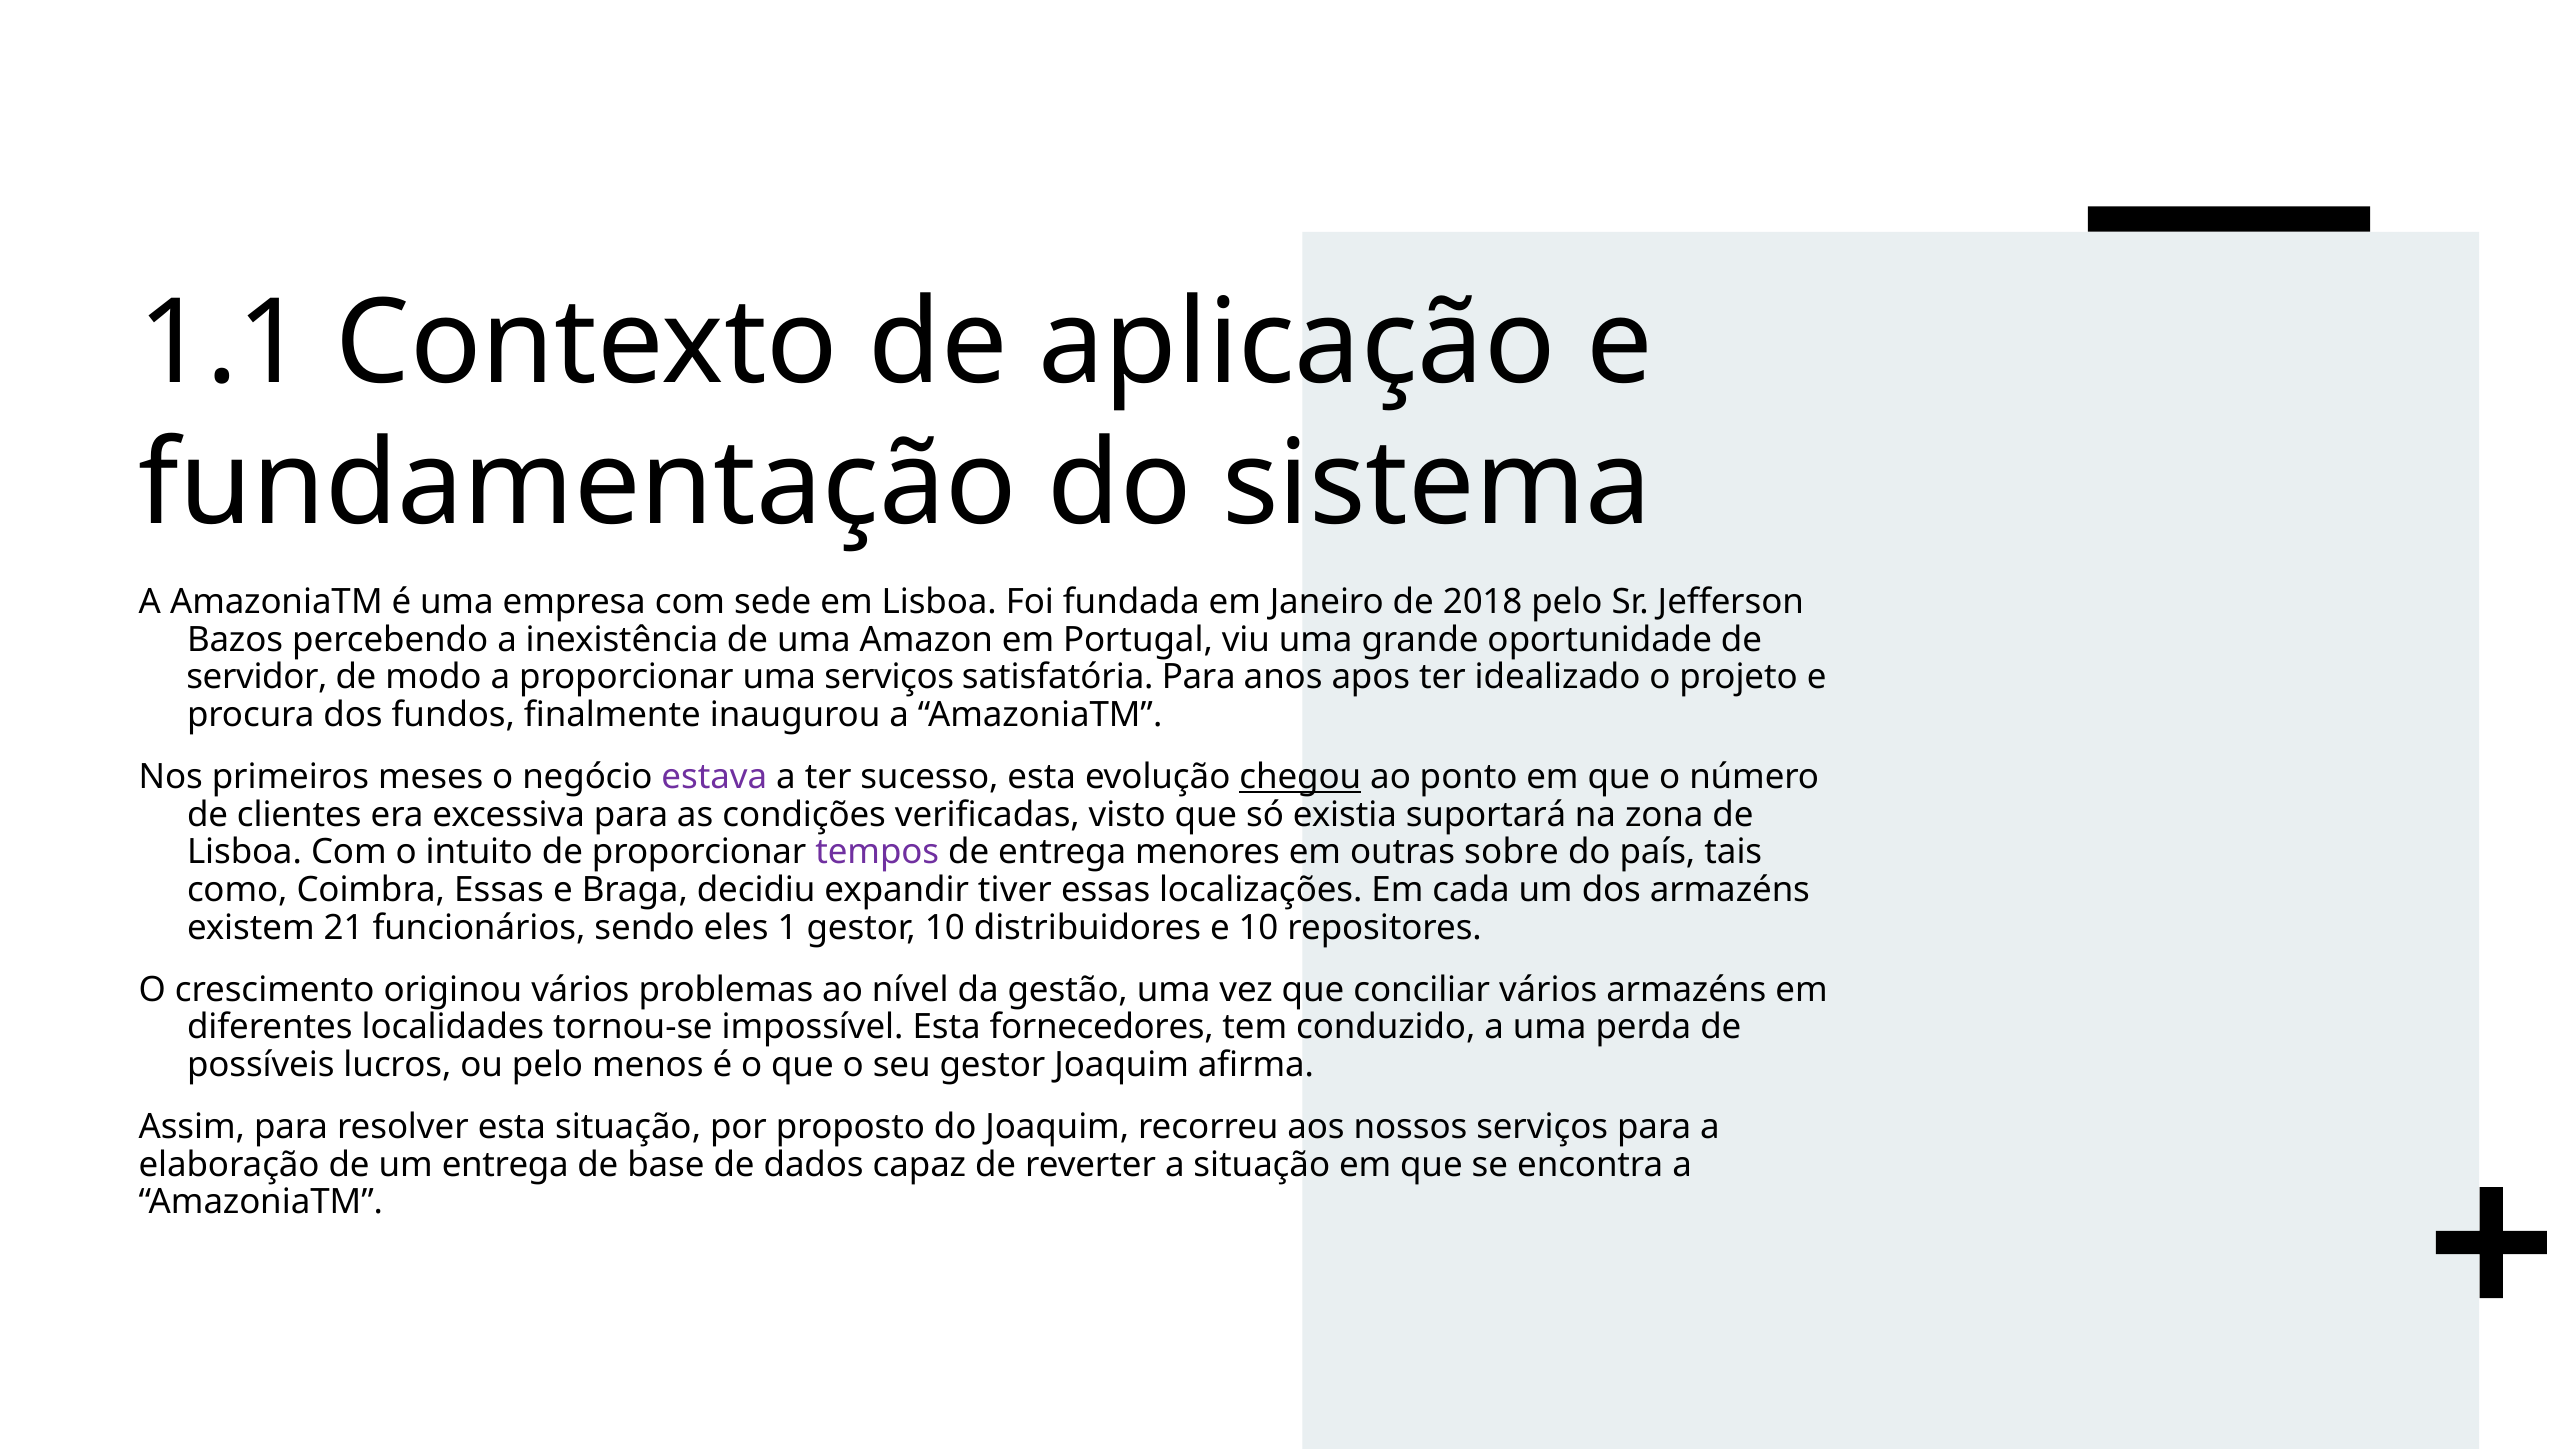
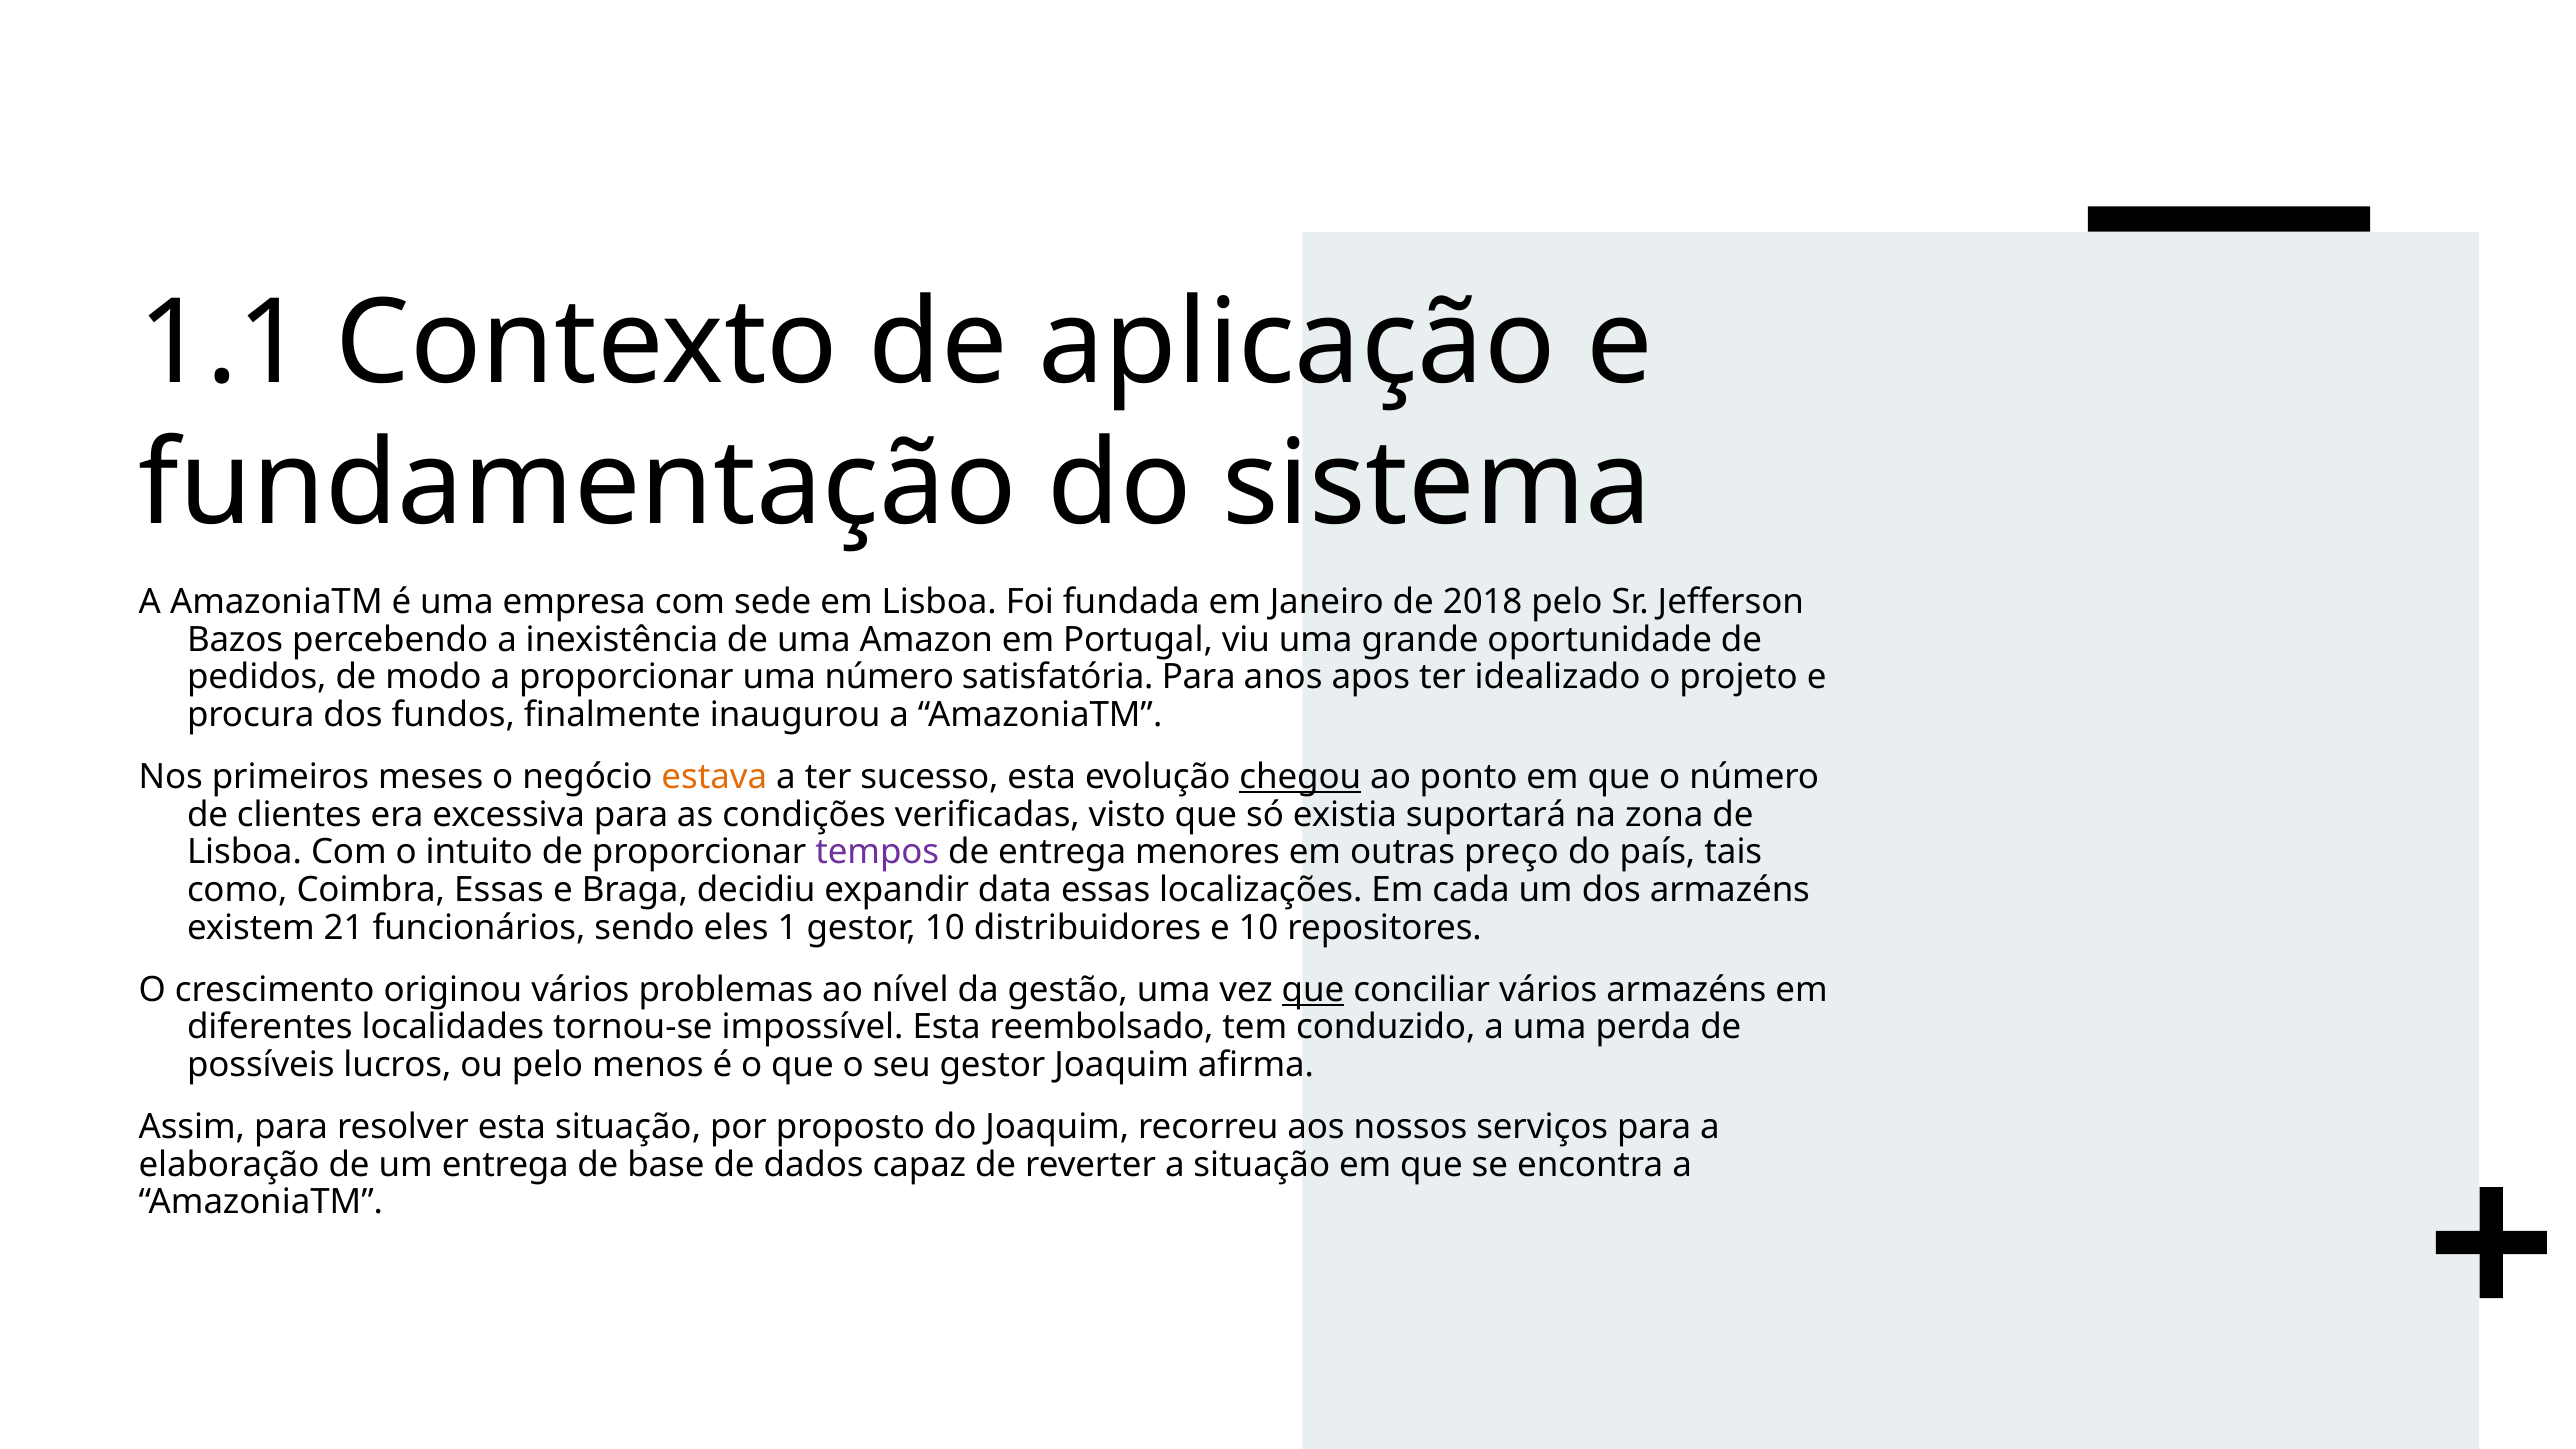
servidor: servidor -> pedidos (257, 677)
uma serviços: serviços -> número (889, 677)
estava colour: purple -> orange (714, 777)
sobre: sobre -> preço (1511, 852)
tiver: tiver -> data (1015, 890)
que underline: none -> present (1313, 990)
fornecedores: fornecedores -> reembolsado (1102, 1027)
